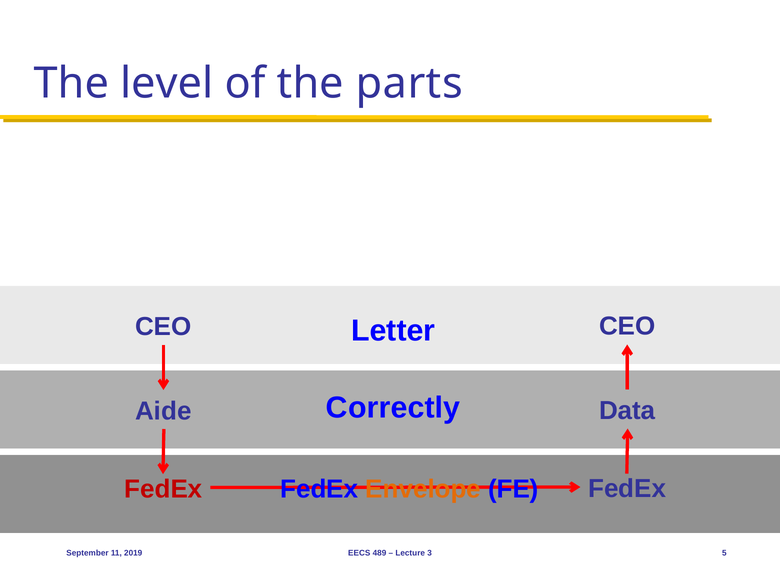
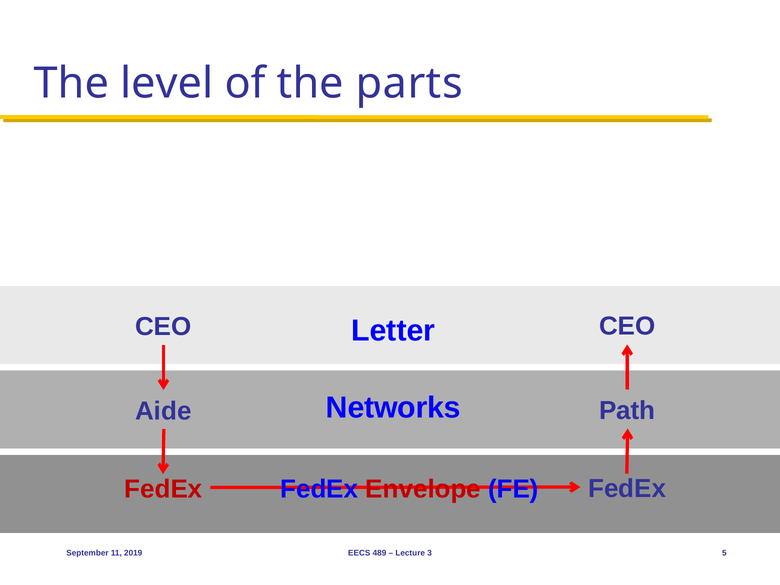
Correctly: Correctly -> Networks (393, 408)
Data: Data -> Path (627, 411)
Envelope colour: orange -> red (423, 489)
